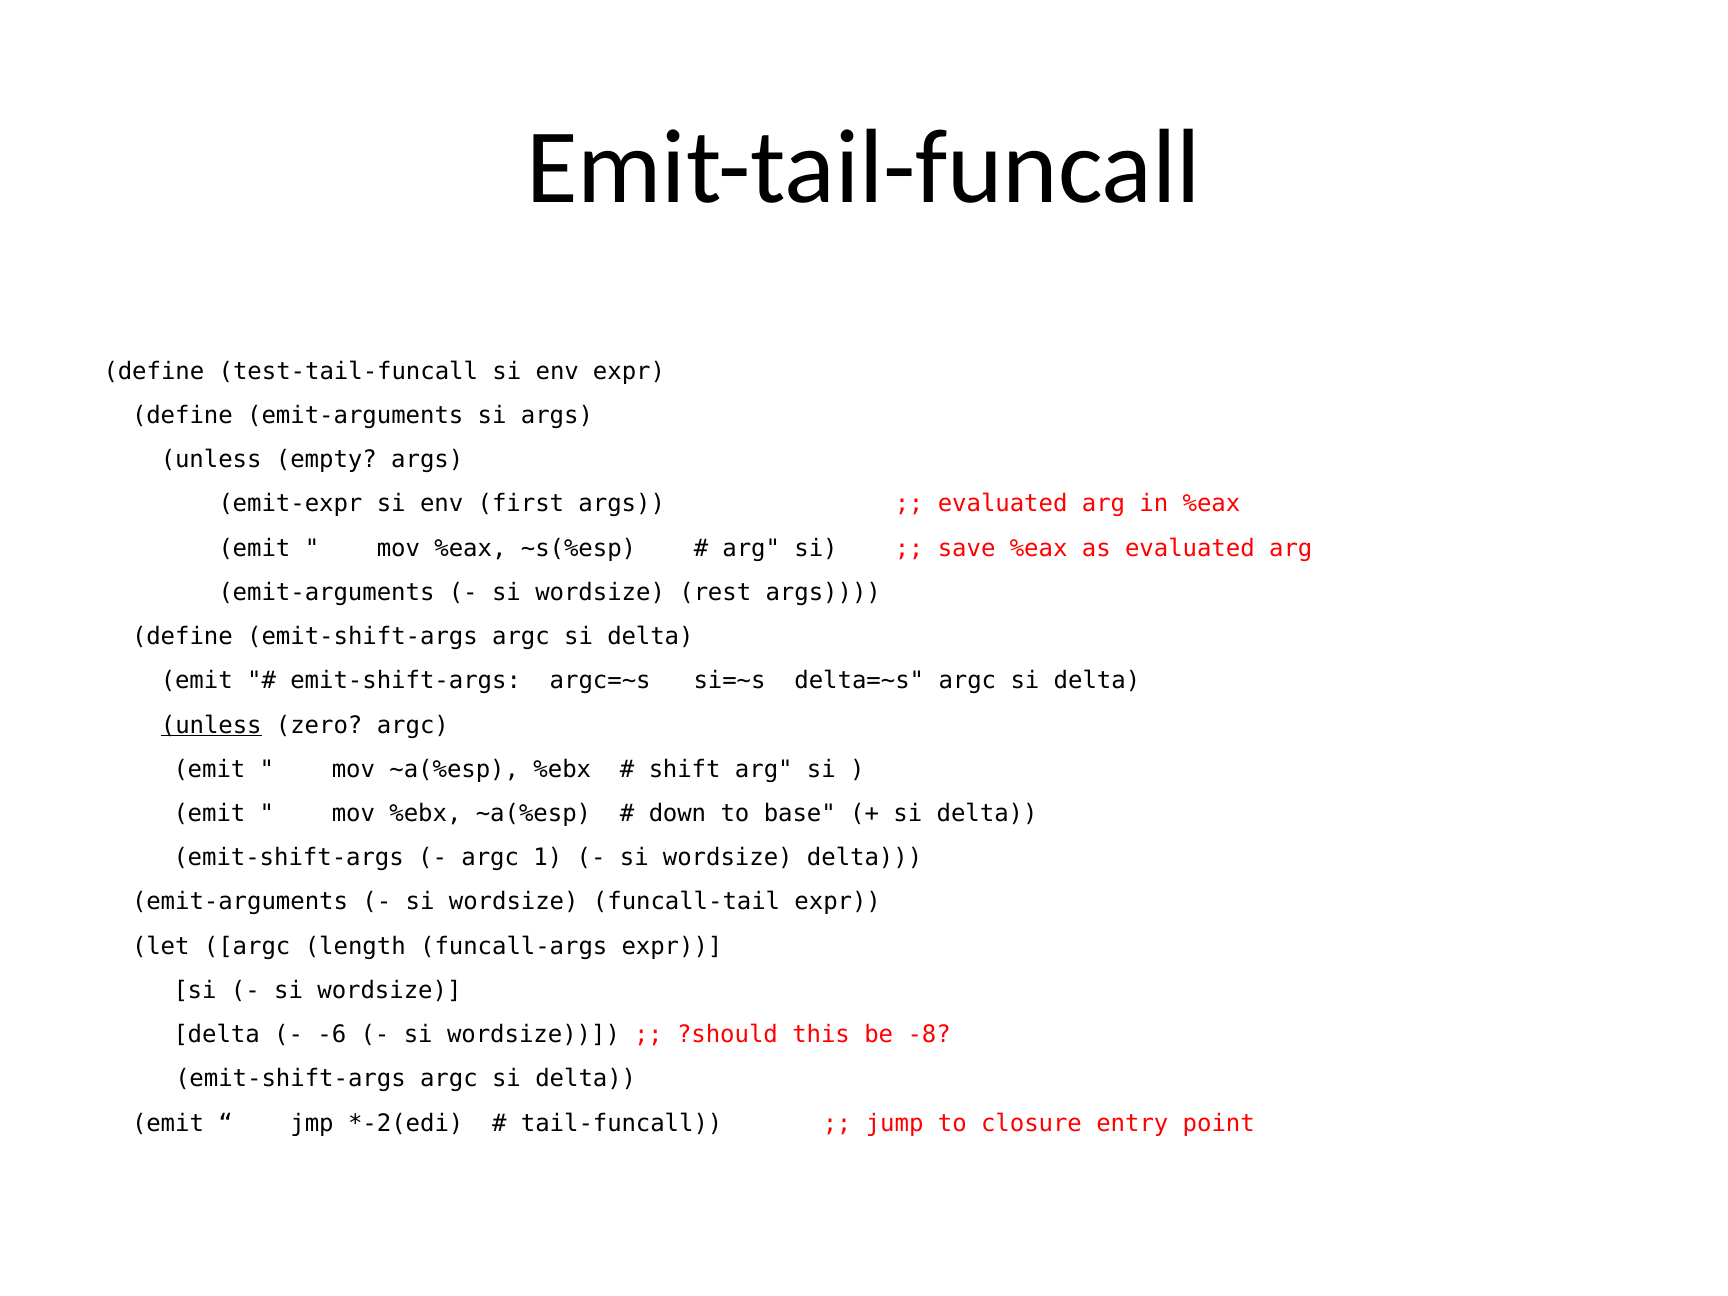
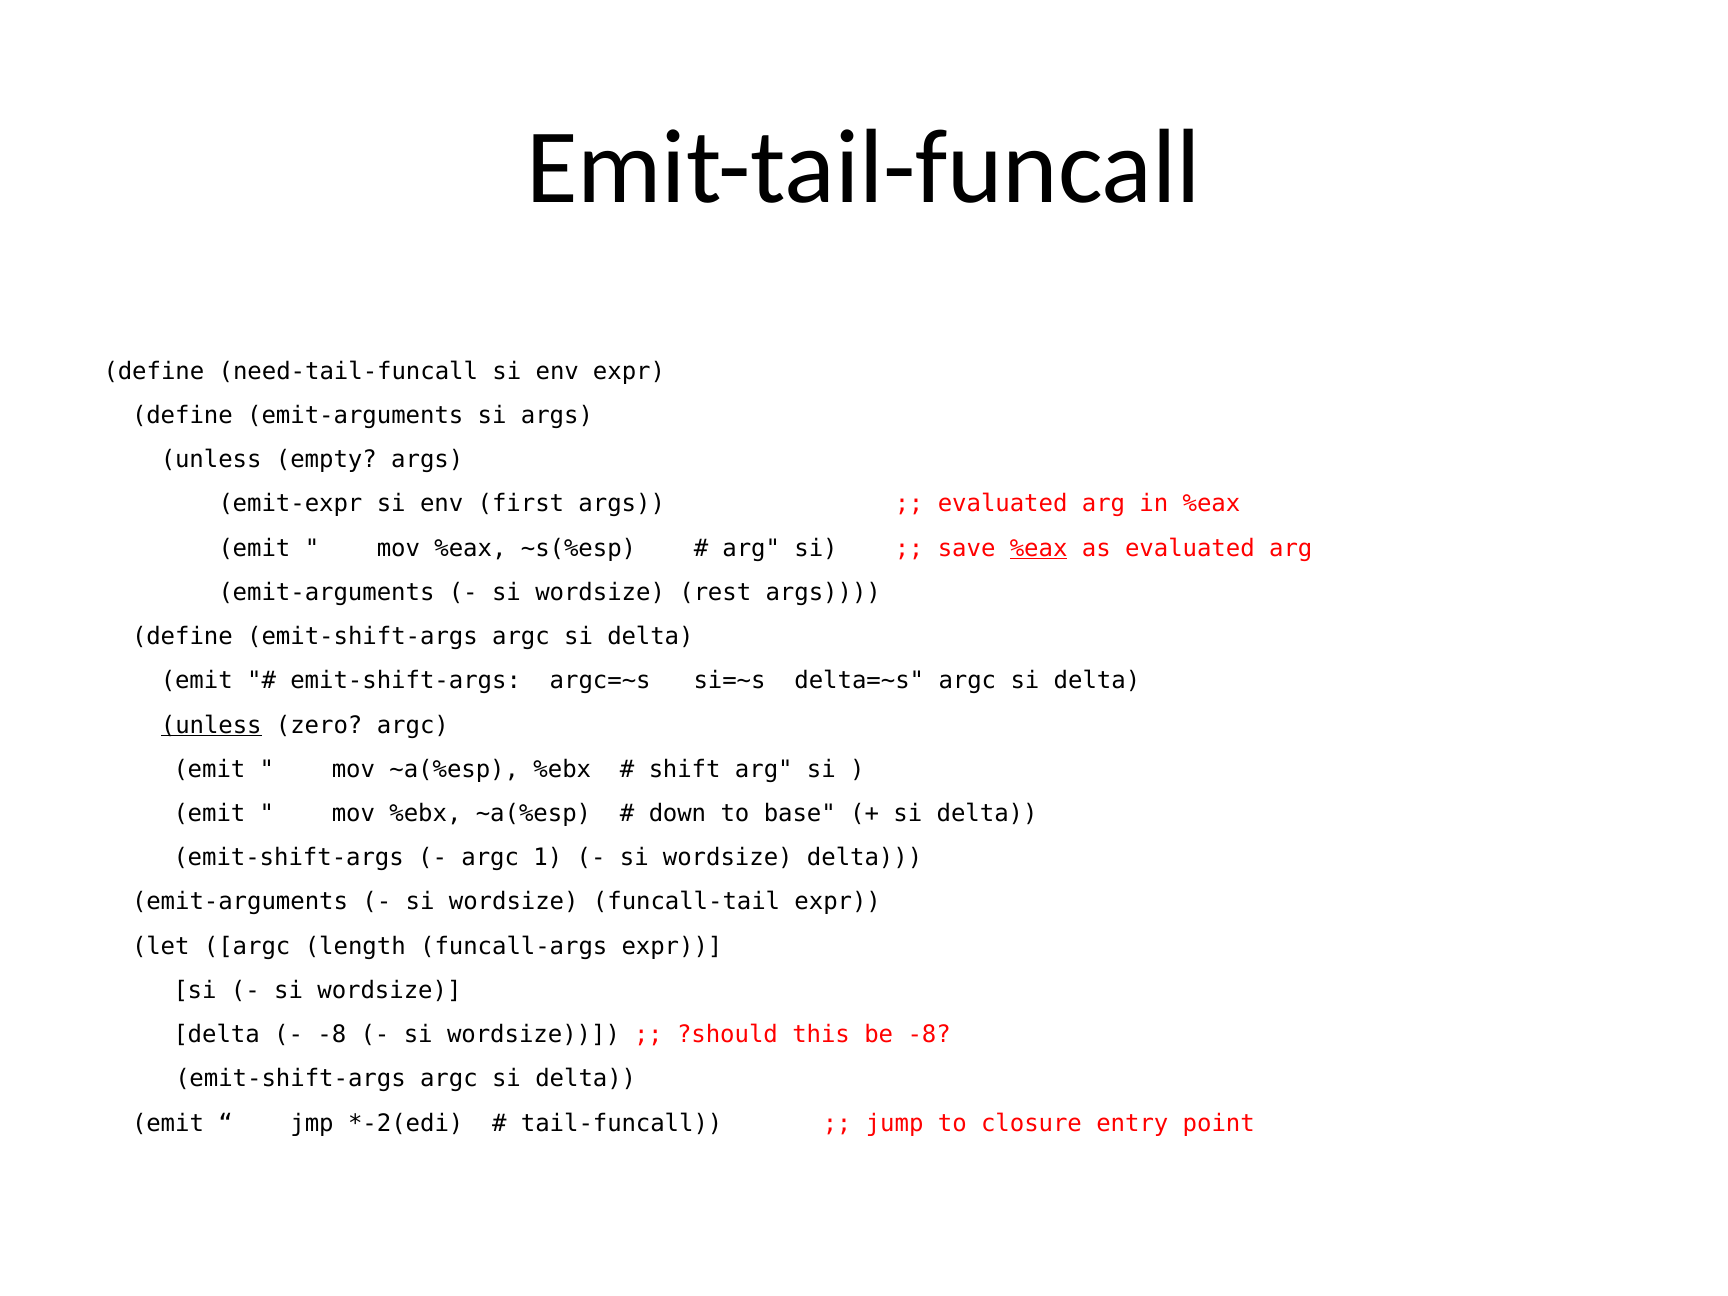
test-tail-funcall: test-tail-funcall -> need-tail-funcall (348, 371)
%eax underline: none -> present (1039, 548)
-6: -6 -> -8 (332, 1035)
